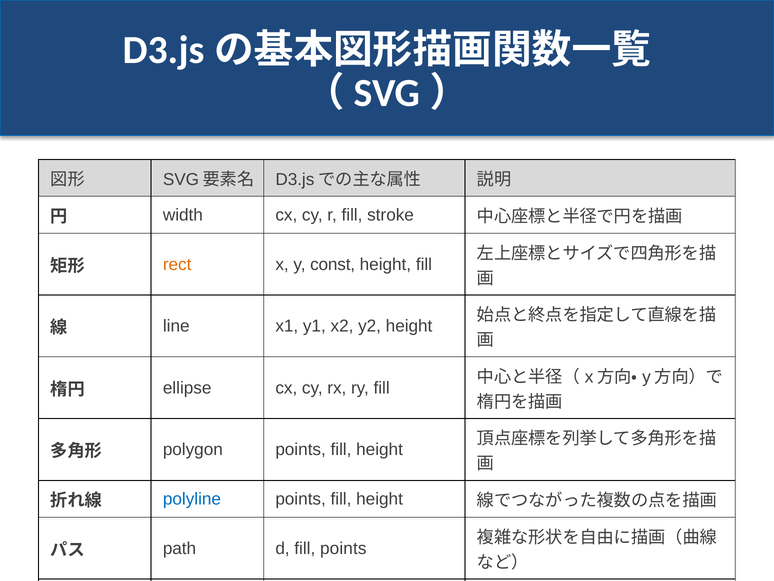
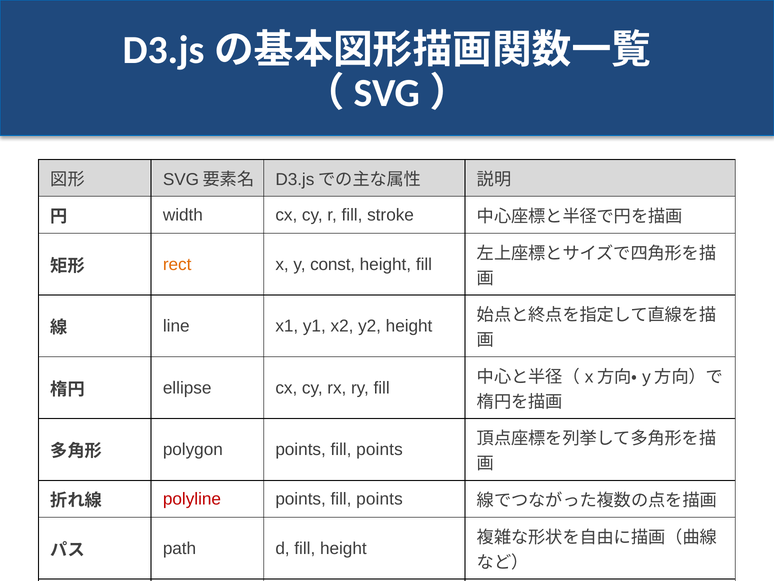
polygon points fill height: height -> points (379, 449)
polyline colour: blue -> red (192, 499)
height: height -> points (379, 499)
fill points: points -> height (343, 548)
